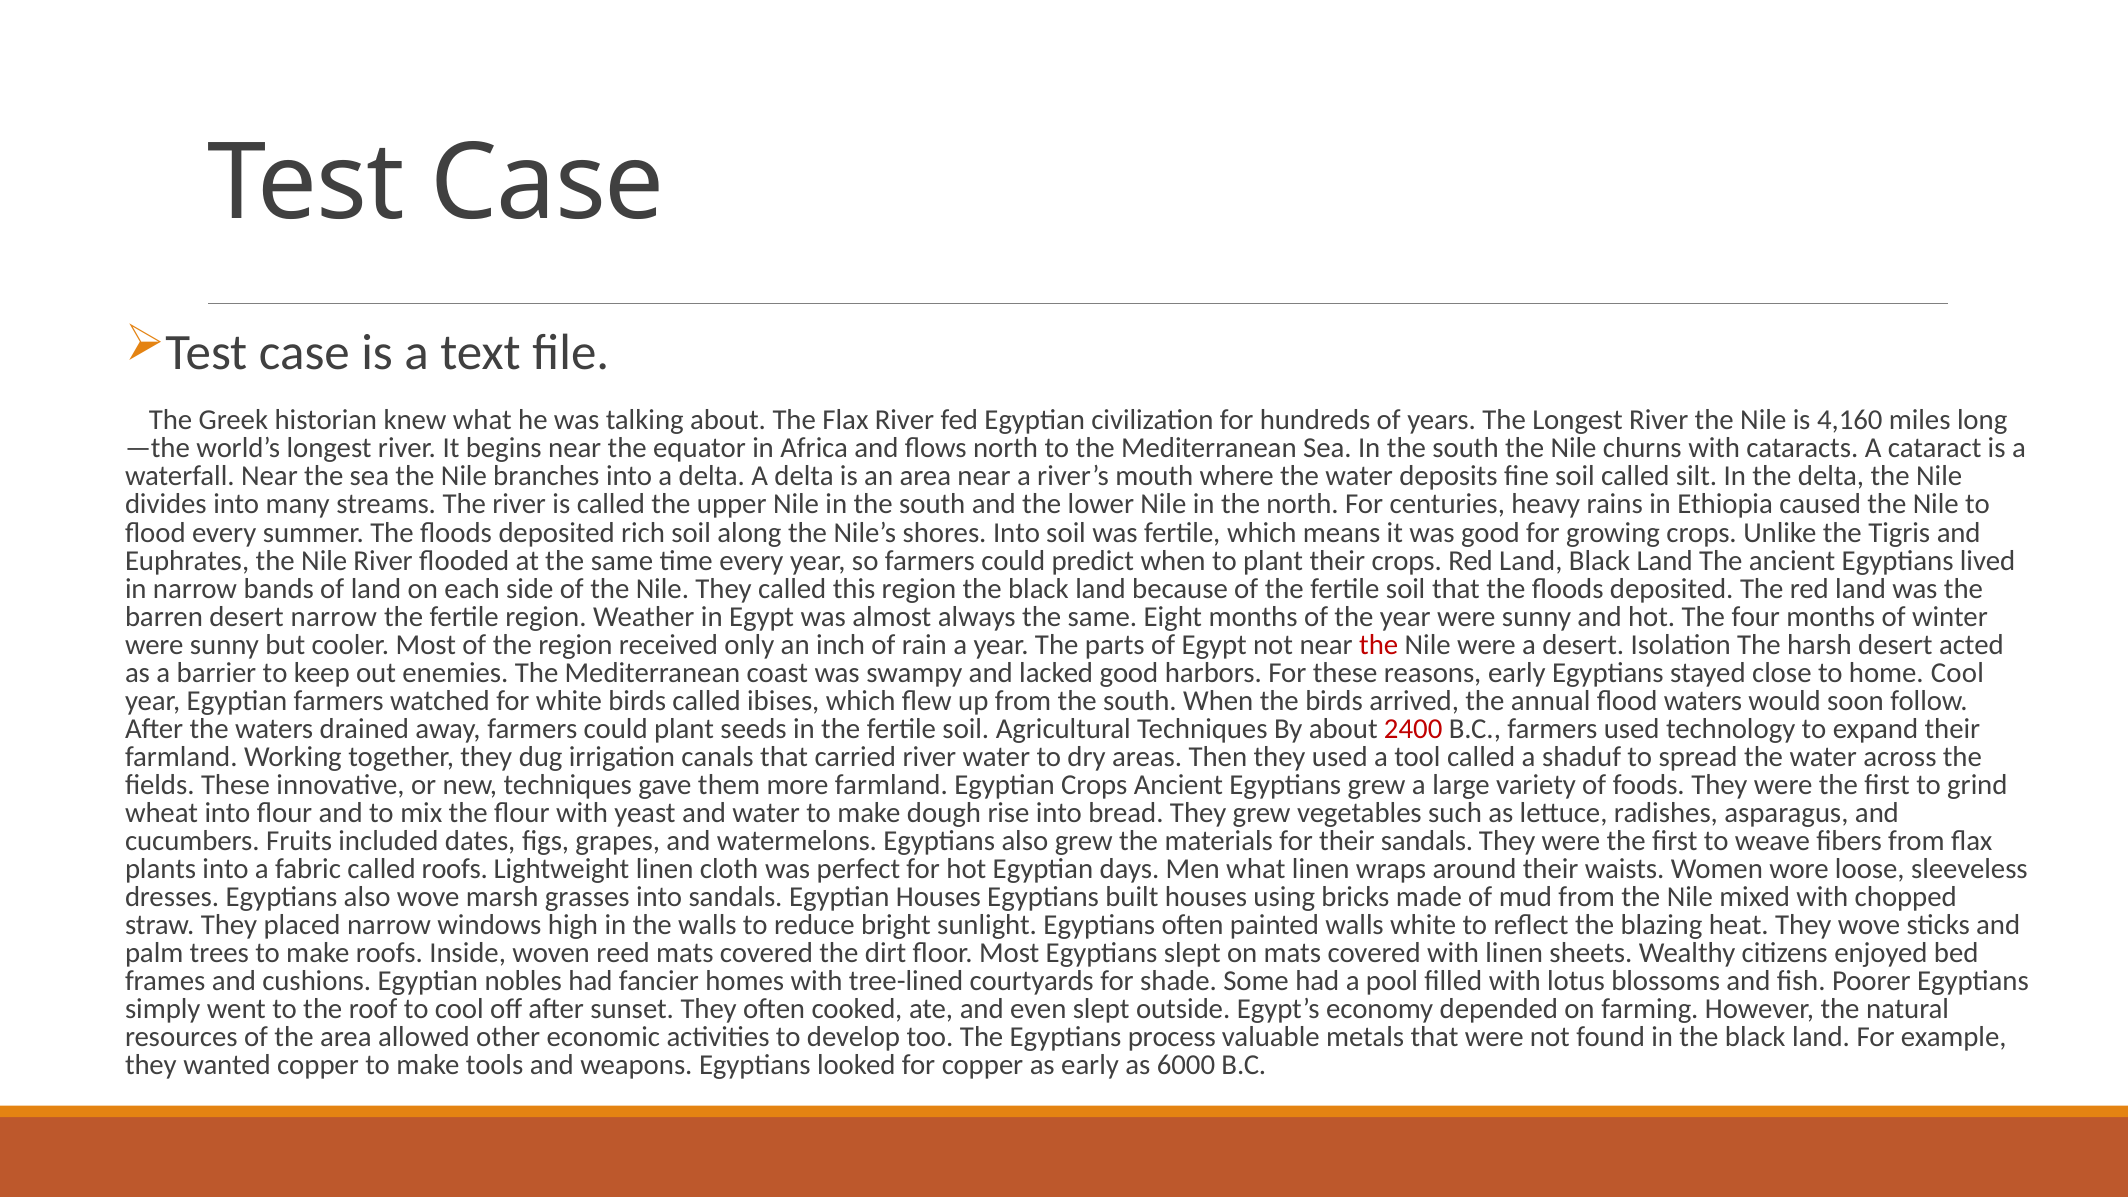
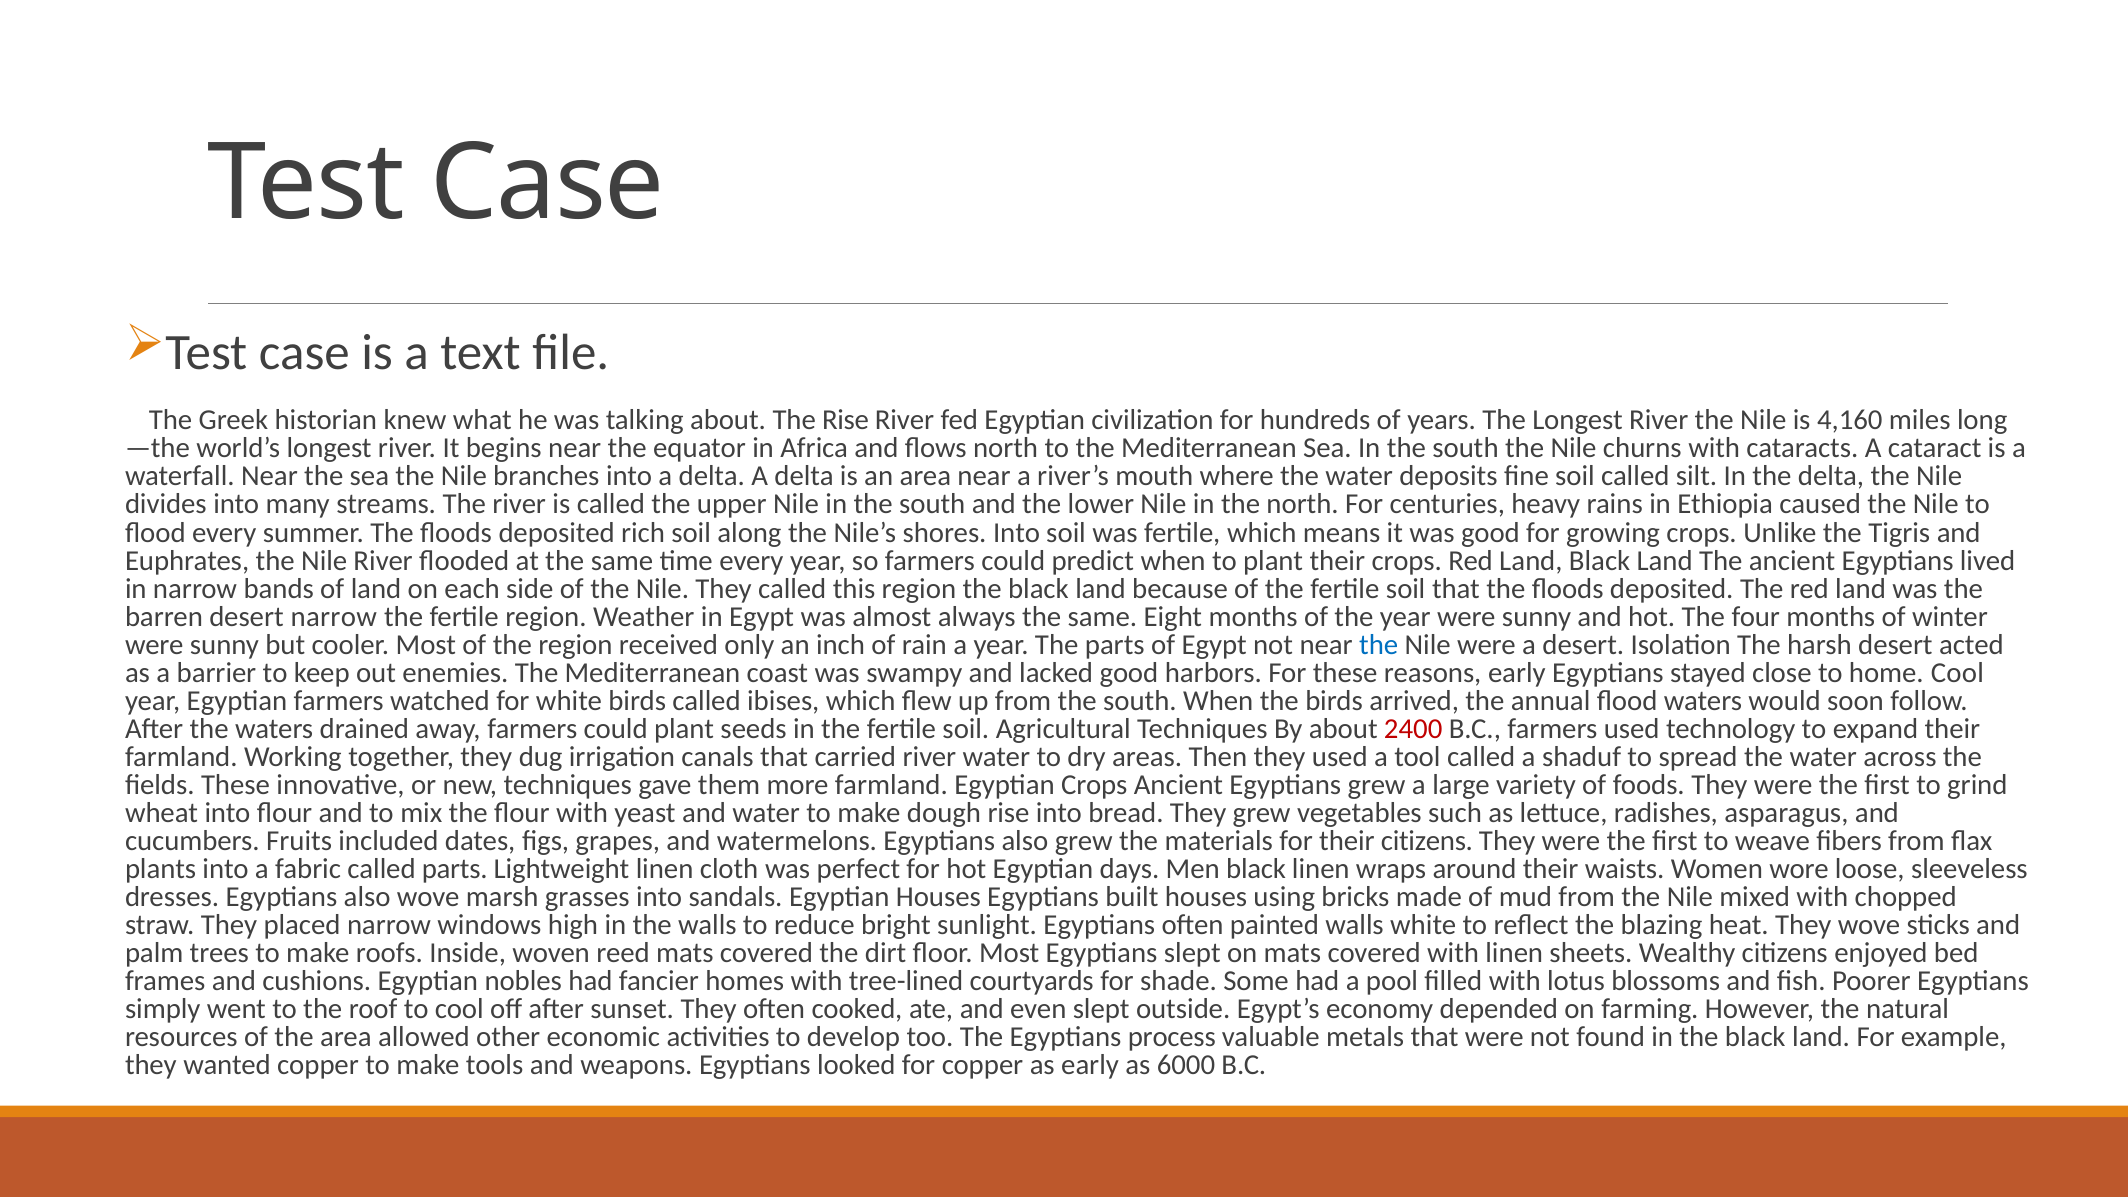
The Flax: Flax -> Rise (846, 420)
the colour: red -> blue (1379, 645)
their sandals: sandals -> citizens (1427, 841)
called roofs: roofs -> parts (455, 869)
Men what: what -> black (1256, 869)
